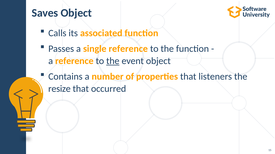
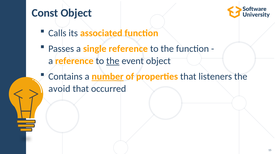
Saves: Saves -> Const (45, 13)
number underline: none -> present (108, 77)
resize: resize -> avoid (59, 89)
